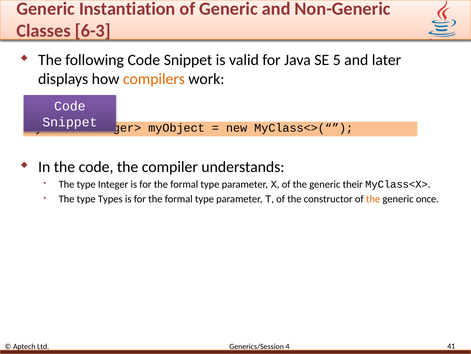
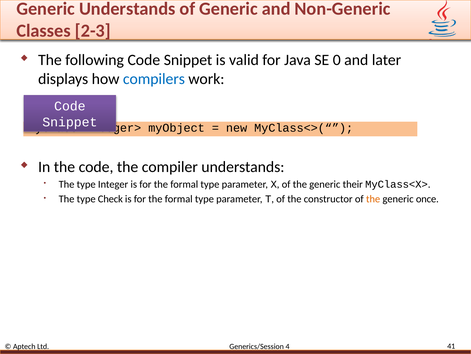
Generic Instantiation: Instantiation -> Understands (127, 9)
6-3: 6-3 -> 2-3 (93, 31)
5: 5 -> 0 (337, 60)
compilers colour: orange -> blue (154, 79)
Types: Types -> Check (110, 199)
